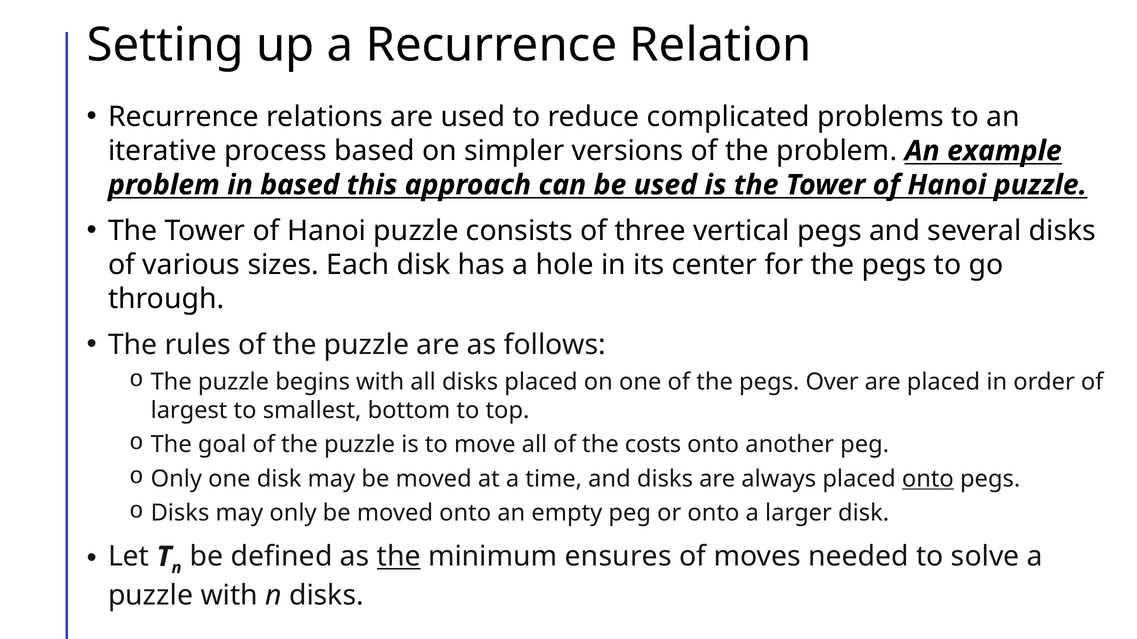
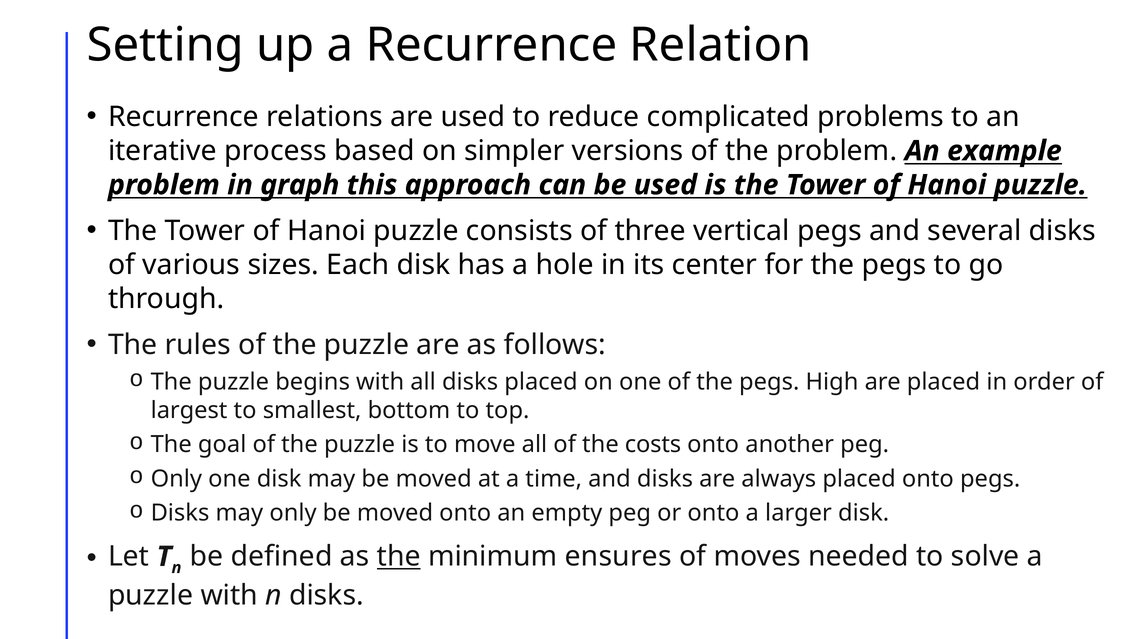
in based: based -> graph (300, 185)
Over: Over -> High (832, 382)
onto underline: present -> none (928, 479)
